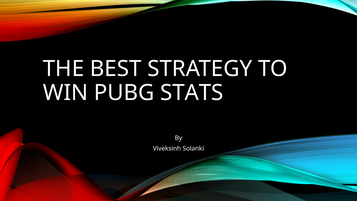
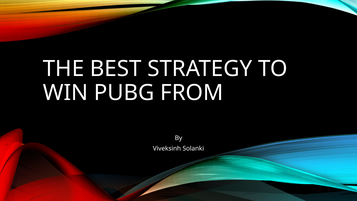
STATS: STATS -> FROM (192, 93)
